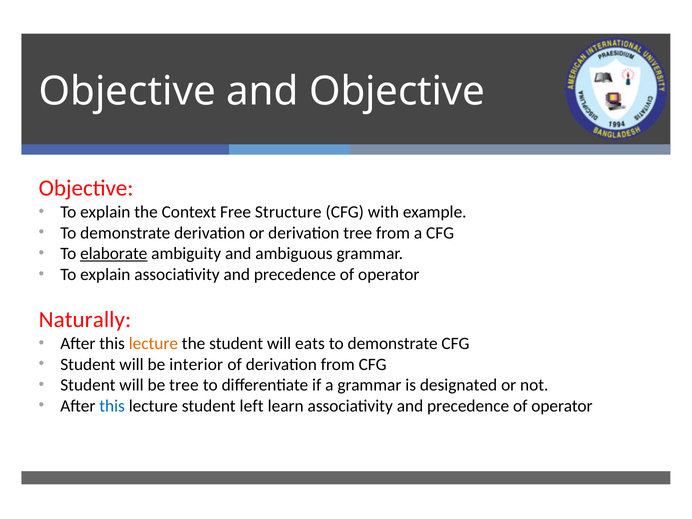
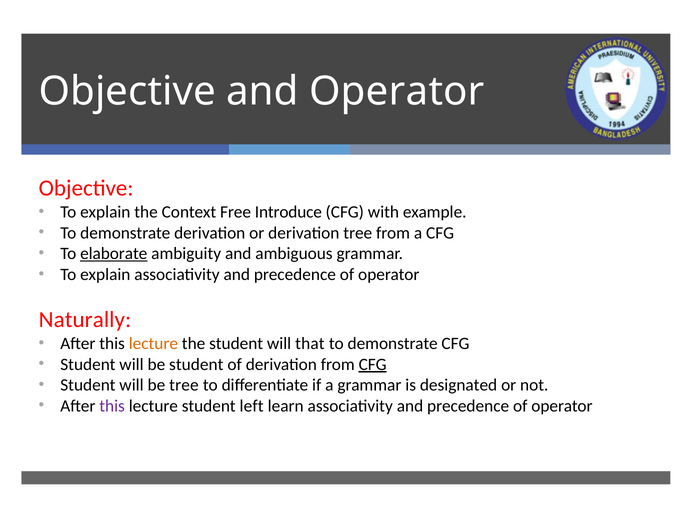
and Objective: Objective -> Operator (397, 91)
Structure: Structure -> Introduce (288, 212)
eats: eats -> that (310, 344)
be interior: interior -> student (196, 364)
CFG underline: none -> present (373, 364)
this colour: blue -> purple (112, 406)
